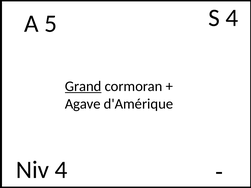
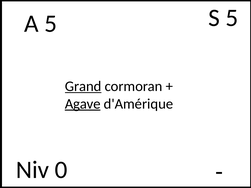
S 4: 4 -> 5 (232, 18)
Agave underline: none -> present (83, 104)
Niv 4: 4 -> 0 (61, 170)
